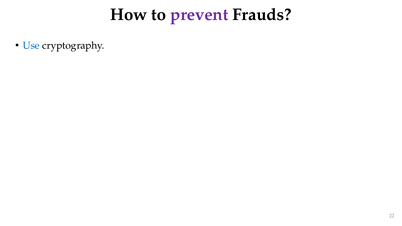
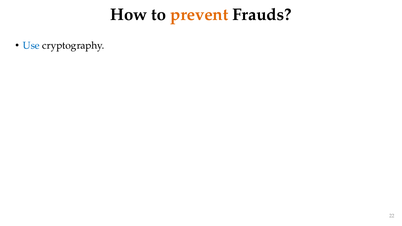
prevent colour: purple -> orange (199, 15)
